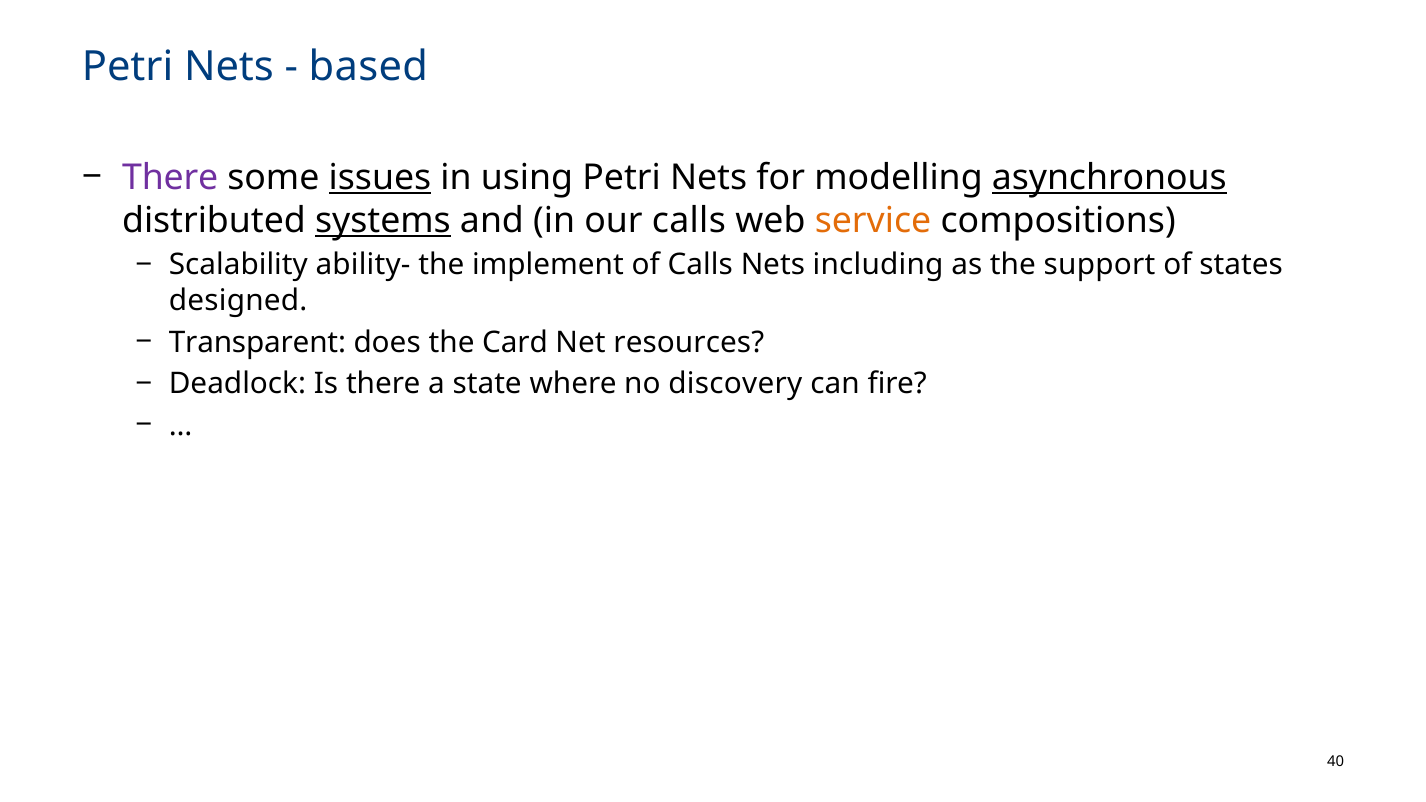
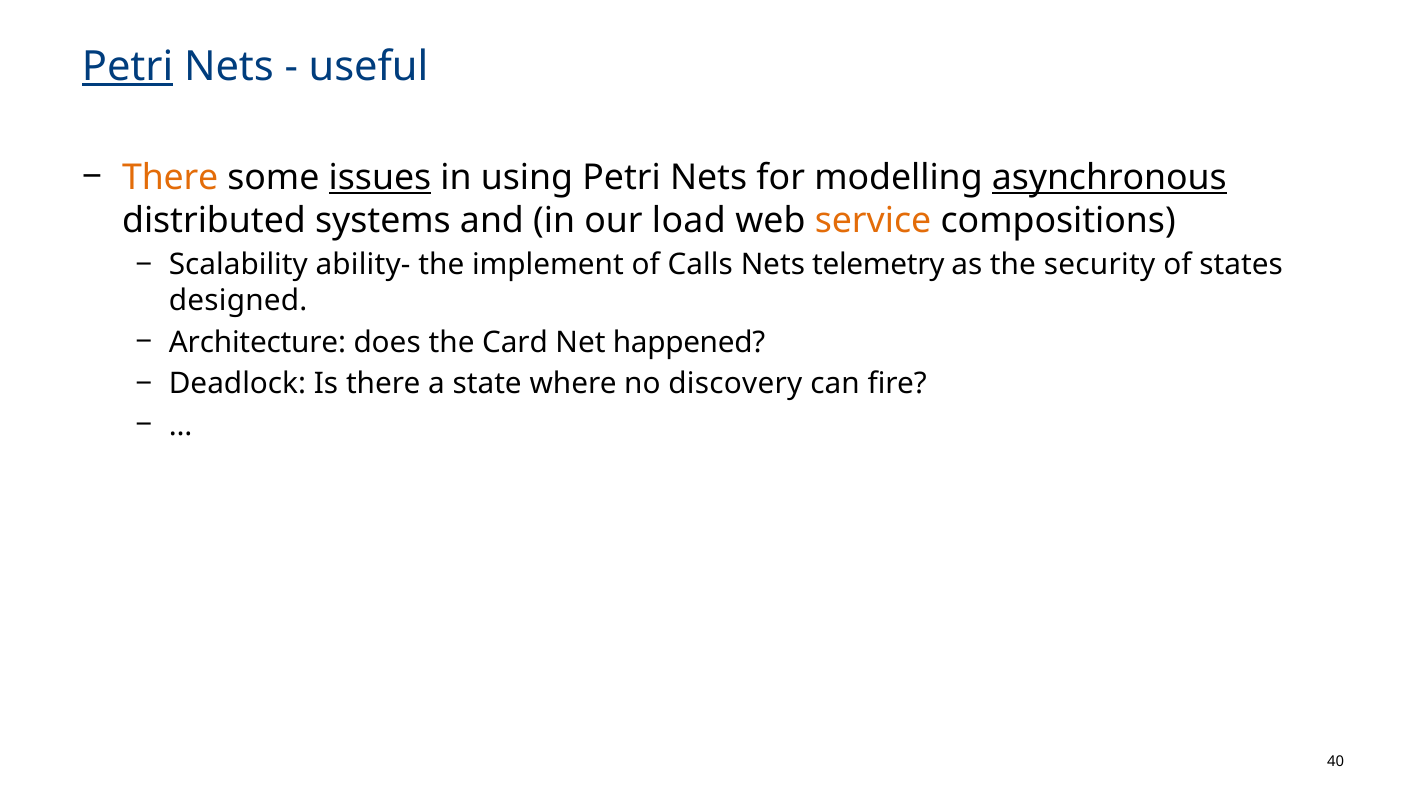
Petri underline: none -> present (128, 67)
based: based -> useful (368, 67)
There colour: purple -> orange (170, 178)
systems underline: present -> none (383, 220)
our calls: calls -> load (689, 220)
including: including -> telemetry (878, 265)
support: support -> security (1100, 265)
Transparent: Transparent -> Architecture (257, 342)
resources: resources -> happened (689, 342)
